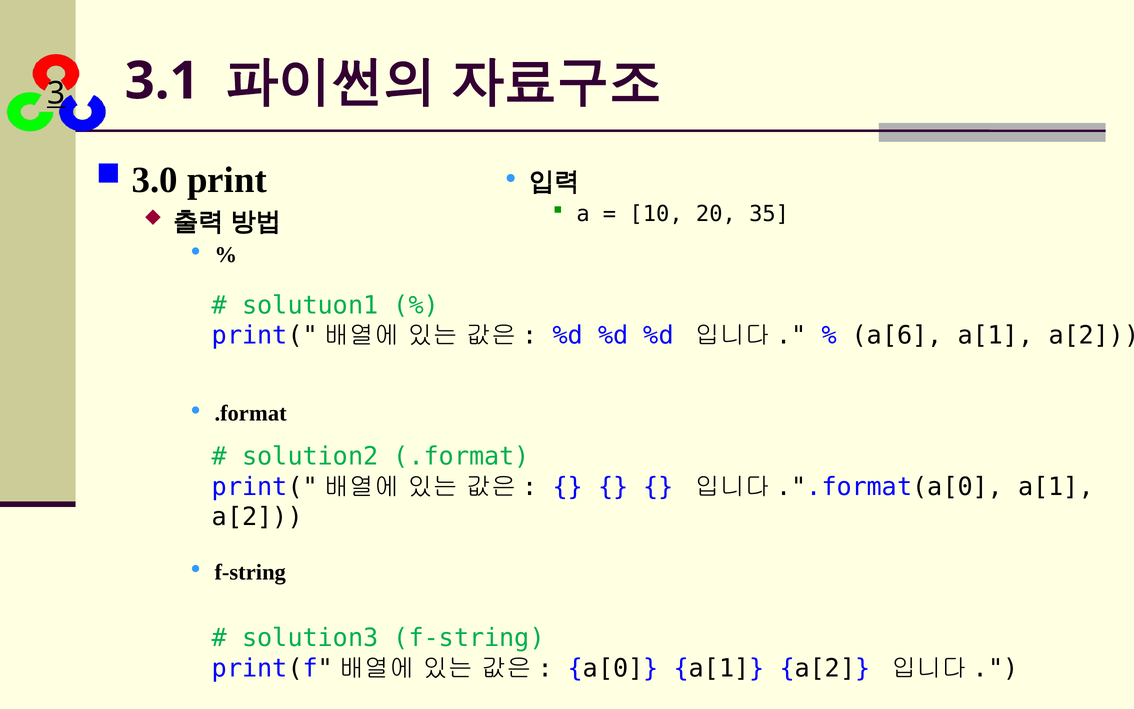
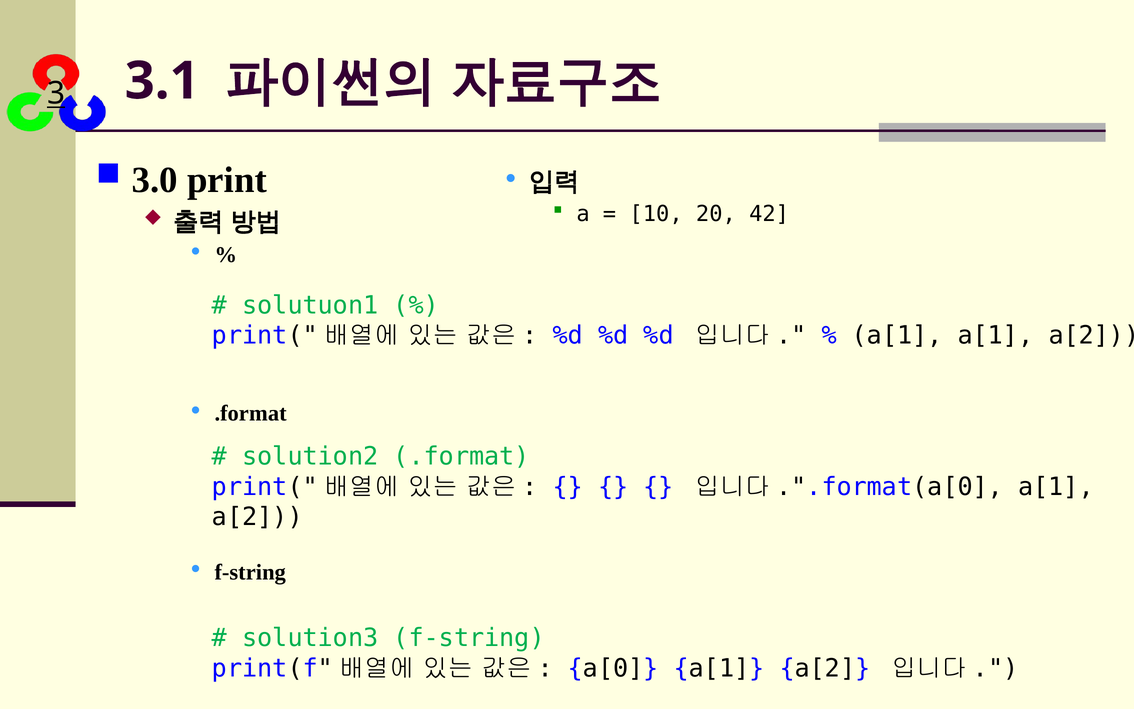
35: 35 -> 42 (769, 214)
a[6: a[6 -> a[1 (897, 336)
